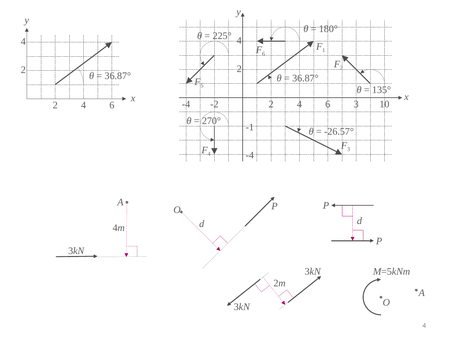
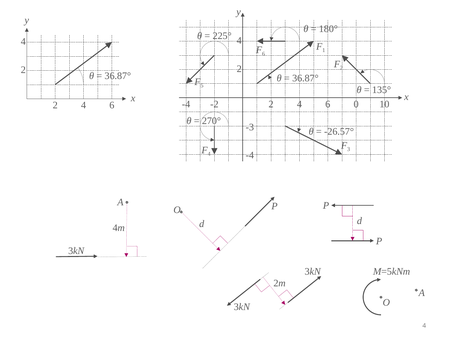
-4 3: 3 -> 0 (356, 104)
-1: -1 -> -3 (250, 127)
